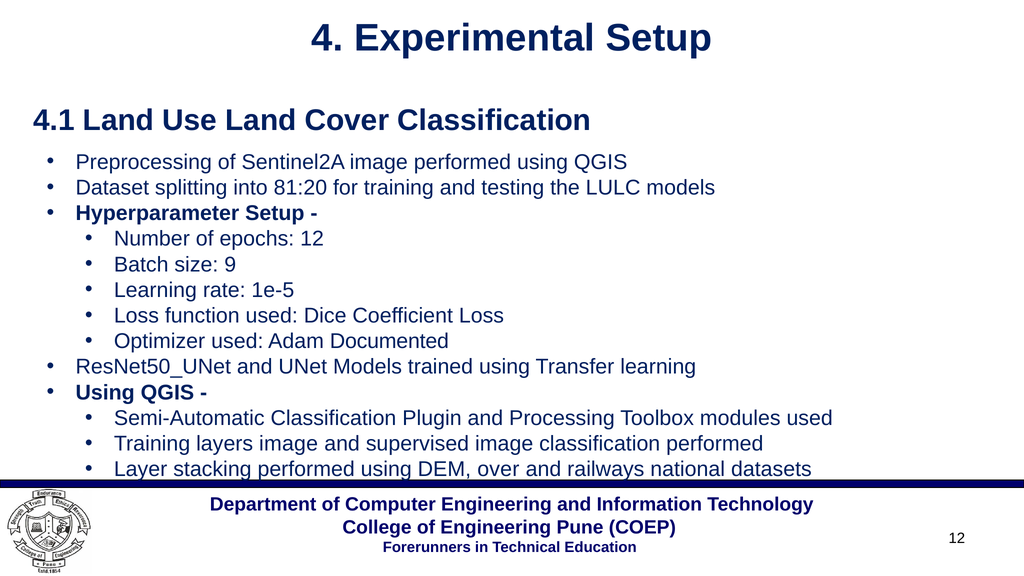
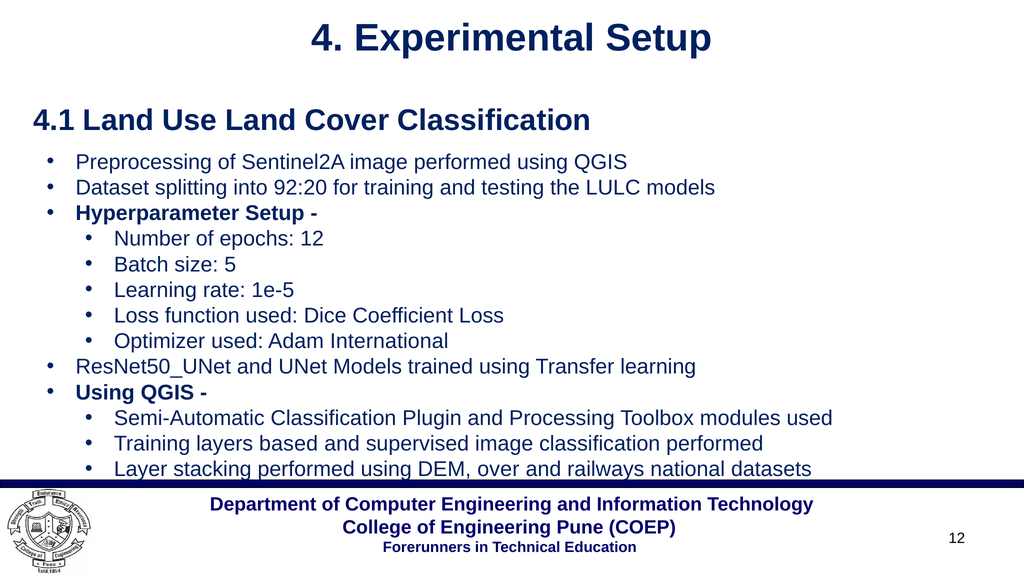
81:20: 81:20 -> 92:20 (300, 188)
9: 9 -> 5 (230, 265)
Documented: Documented -> International (389, 341)
layers image: image -> based (289, 444)
